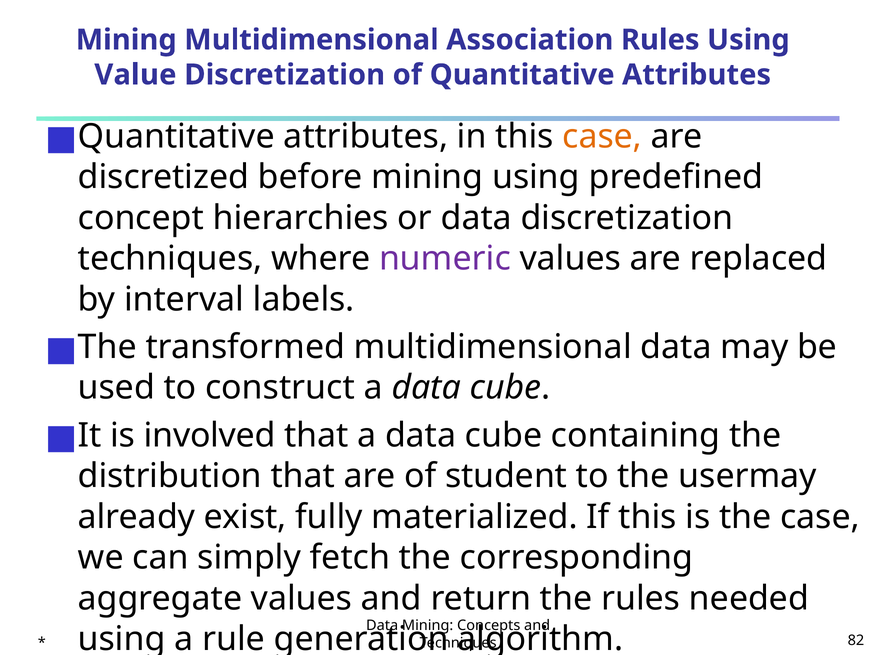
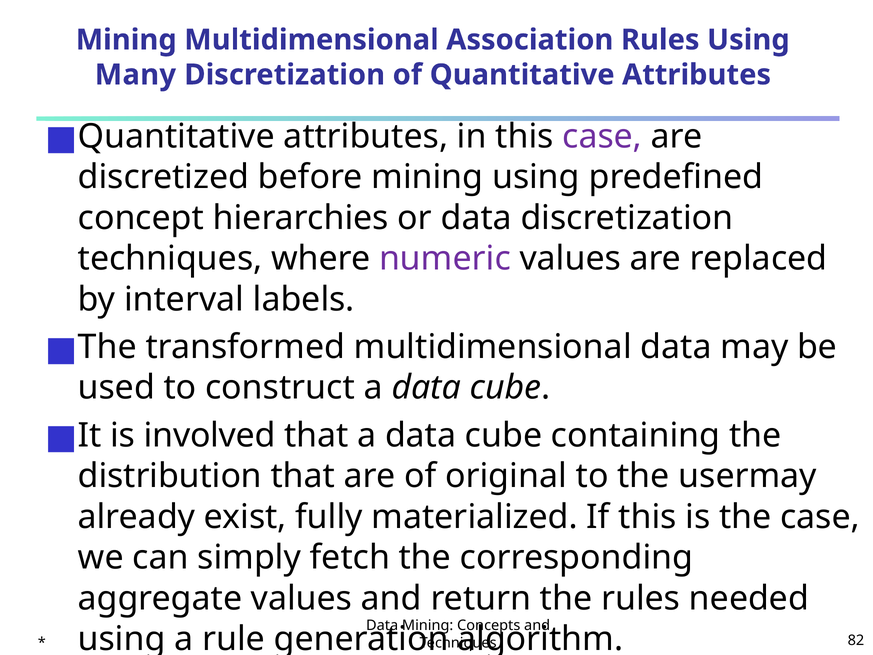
Value: Value -> Many (135, 75)
case colour: orange -> purple (602, 136)
student: student -> original (506, 476)
